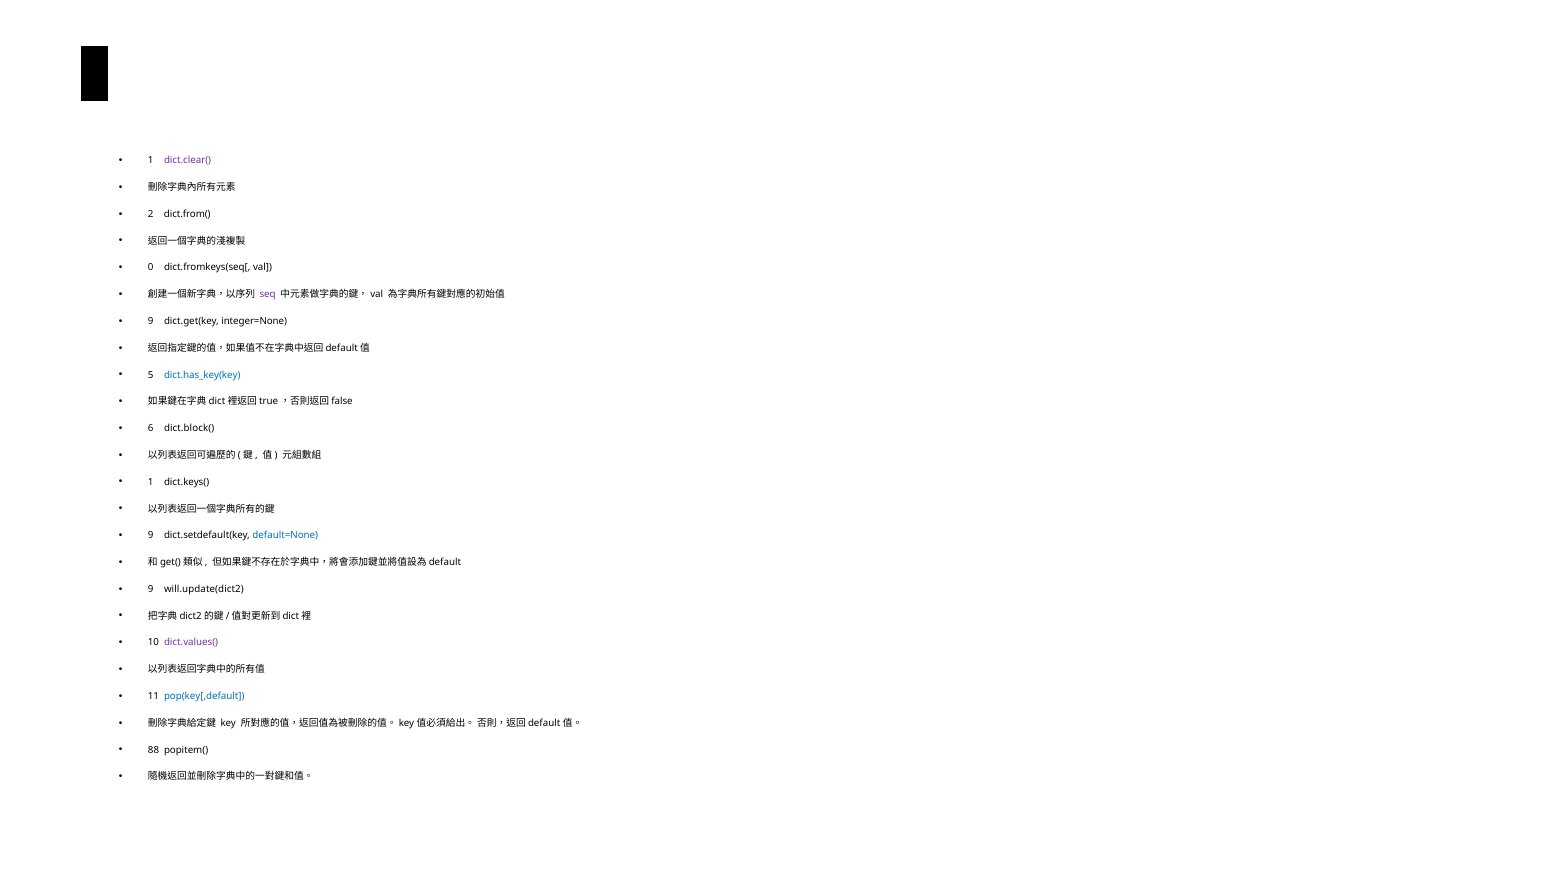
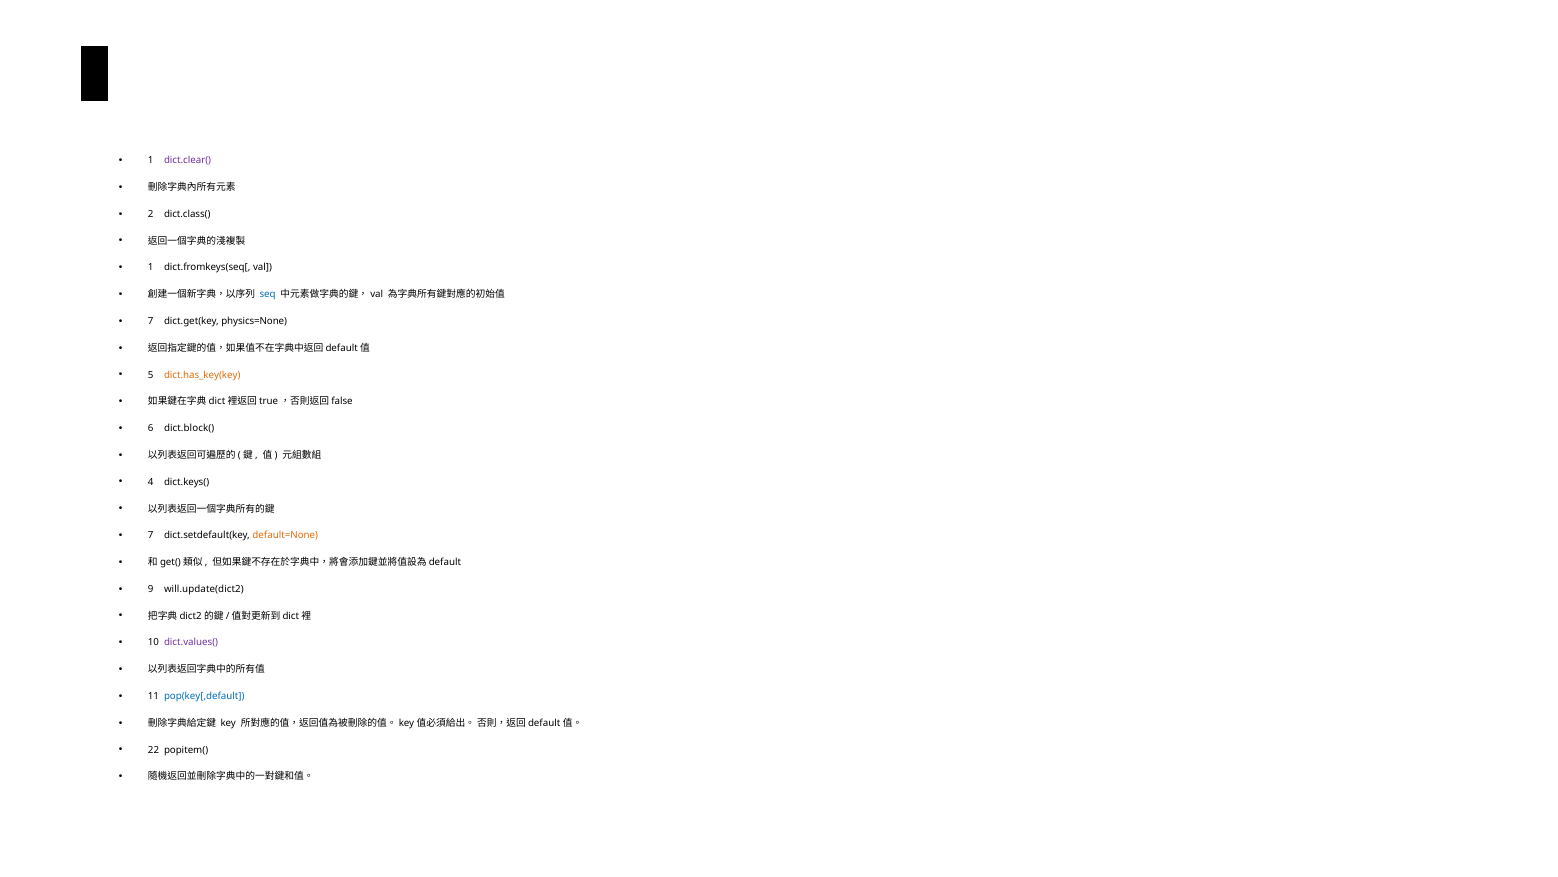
dict.from(: dict.from( -> dict.class( (187, 214)
0: 0 -> 1 (151, 267)
seq colour: purple -> blue (268, 294)
9: 9 -> 7 (151, 321)
integer=None: integer=None -> physics=None (254, 321)
dict.has_key(key colour: blue -> orange (202, 375)
1: 1 -> 4 (151, 482)
9: 9 -> 7 (151, 535)
default=None colour: blue -> orange (285, 535)
88: 88 -> 22 (154, 749)
